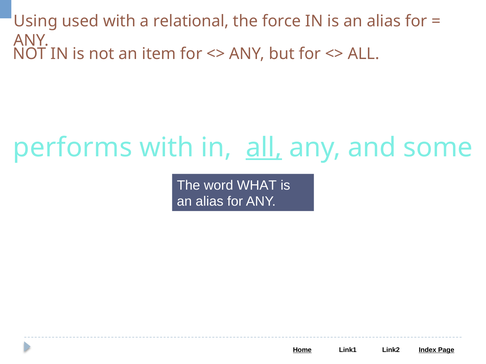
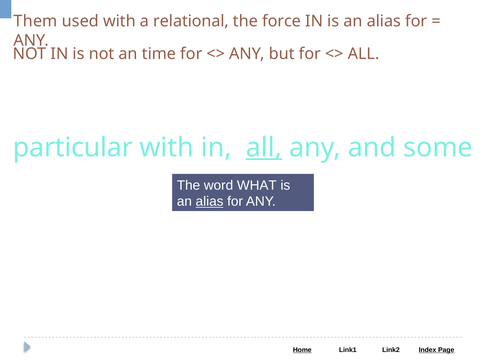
Using: Using -> Them (36, 21)
item: item -> time (159, 54)
performs: performs -> particular (73, 148)
alias underline: none -> present (210, 202)
